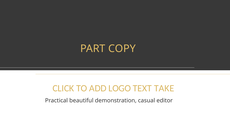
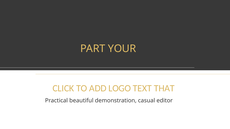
COPY: COPY -> YOUR (122, 49)
TAKE: TAKE -> THAT (164, 88)
